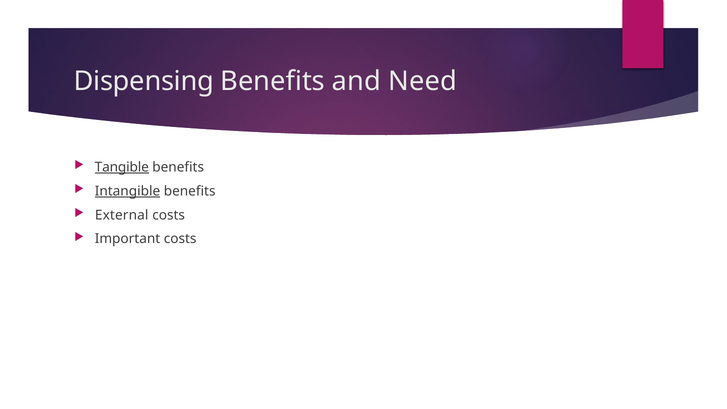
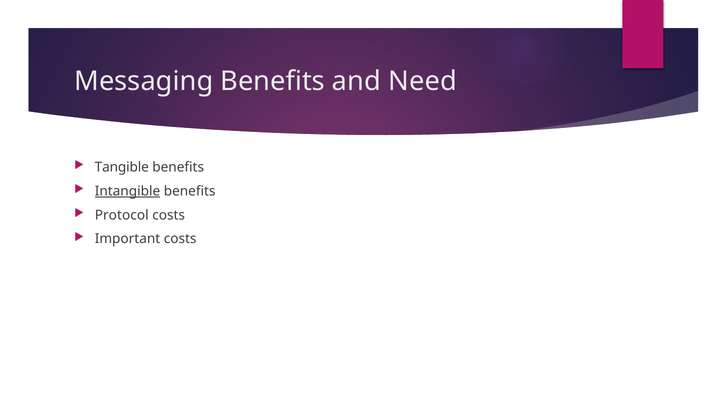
Dispensing: Dispensing -> Messaging (144, 81)
Tangible underline: present -> none (122, 167)
External: External -> Protocol (122, 215)
